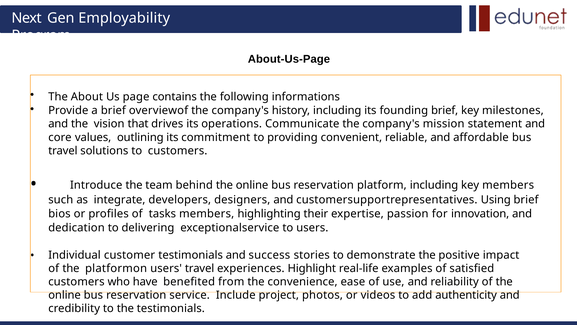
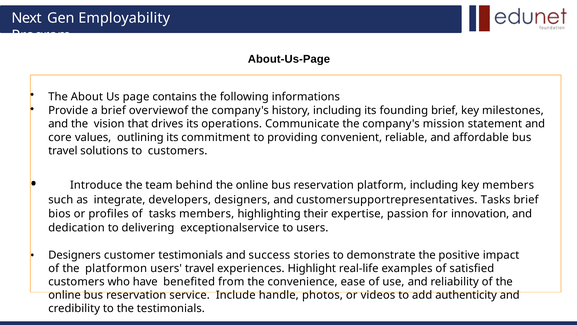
customersupportrepresentatives Using: Using -> Tasks (496, 200)
Individual: Individual -> Designers (75, 255)
project: project -> handle (279, 295)
